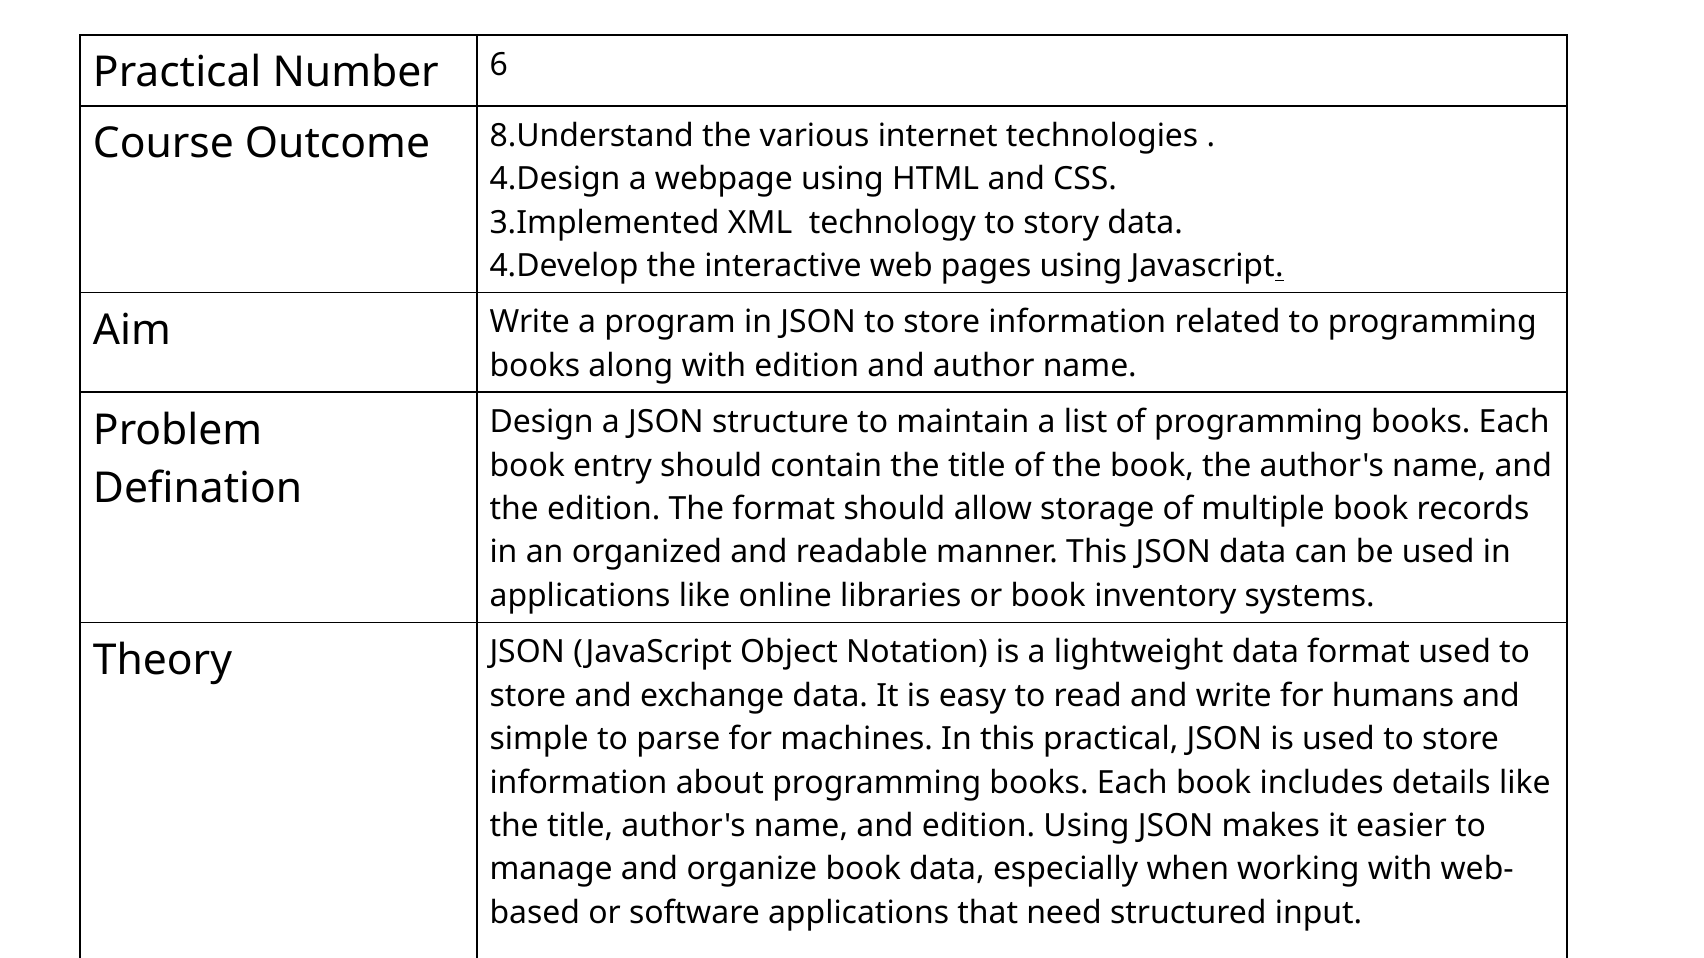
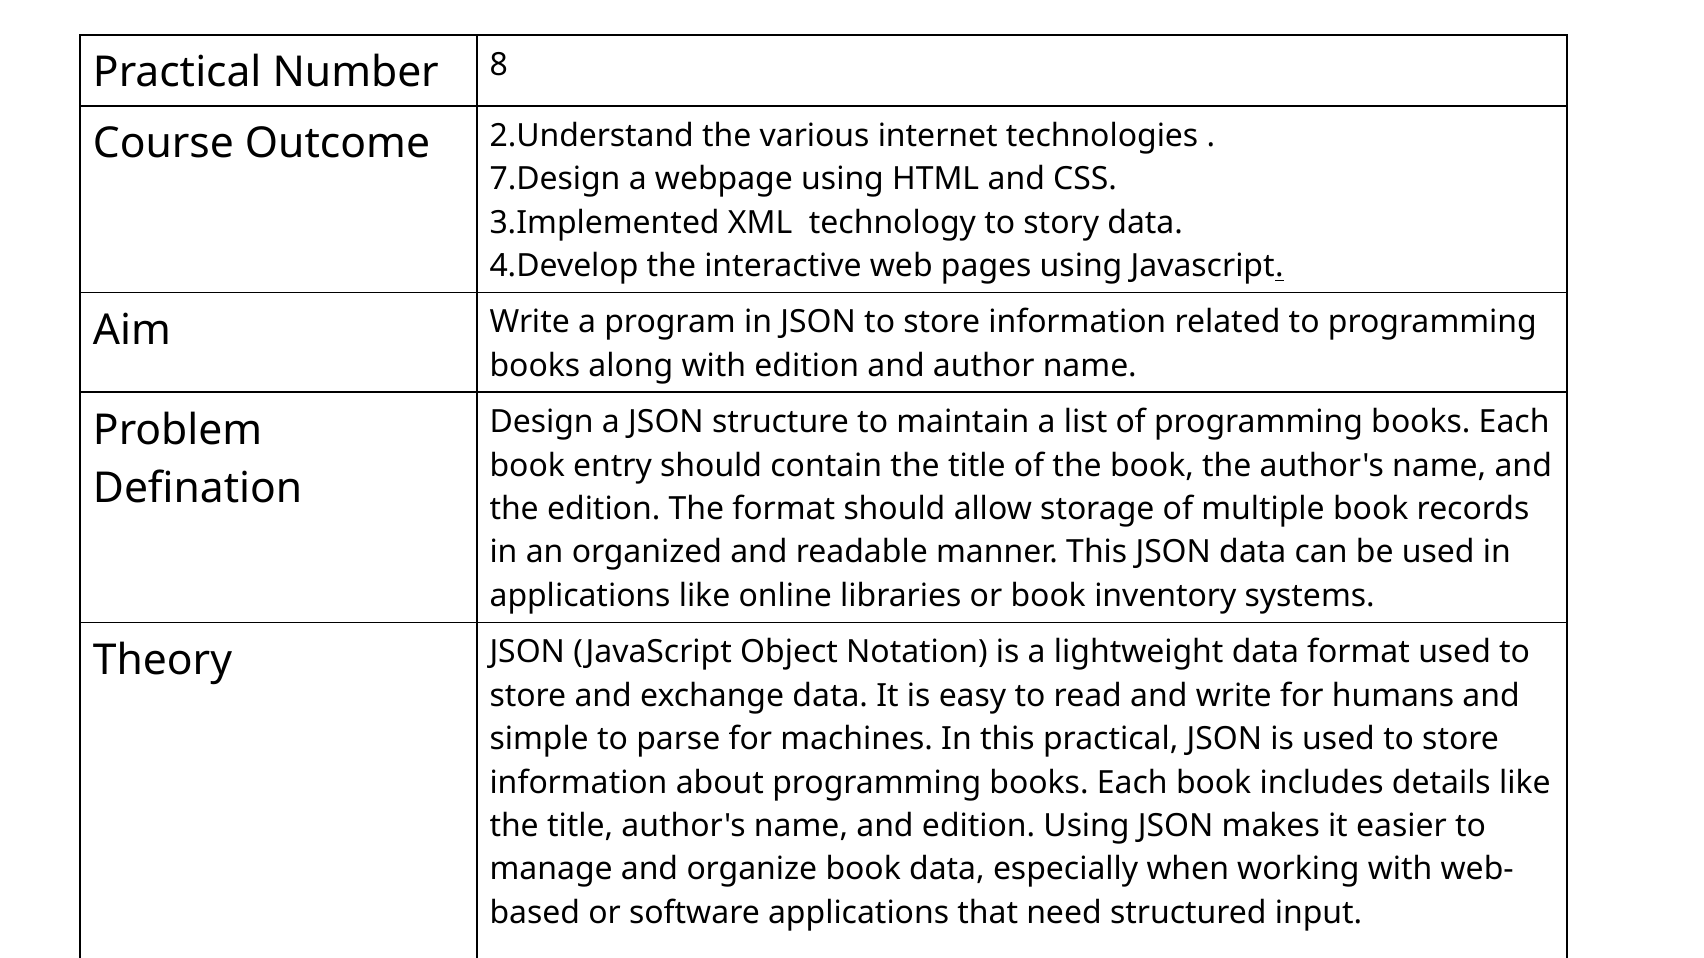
6: 6 -> 8 (499, 65)
8.Understand: 8.Understand -> 2.Understand (592, 136)
4.Design: 4.Design -> 7.Design (555, 179)
